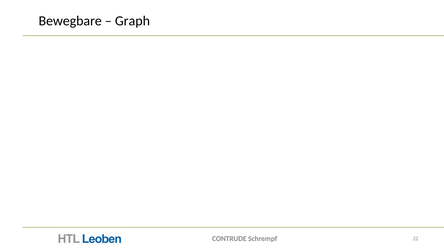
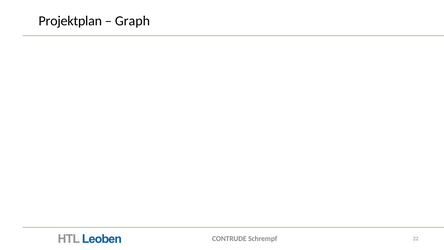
Bewegbare: Bewegbare -> Projektplan (70, 21)
